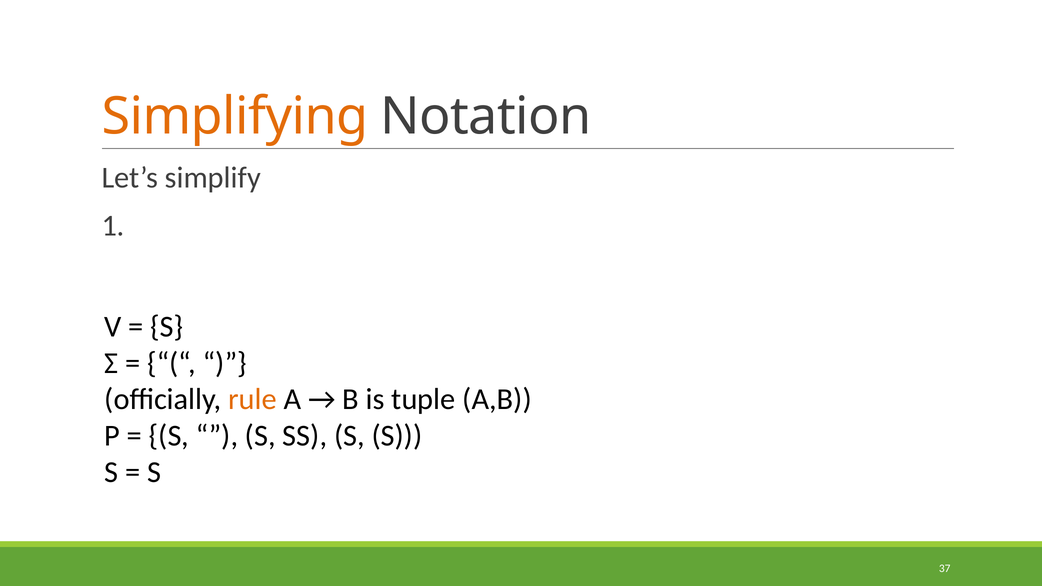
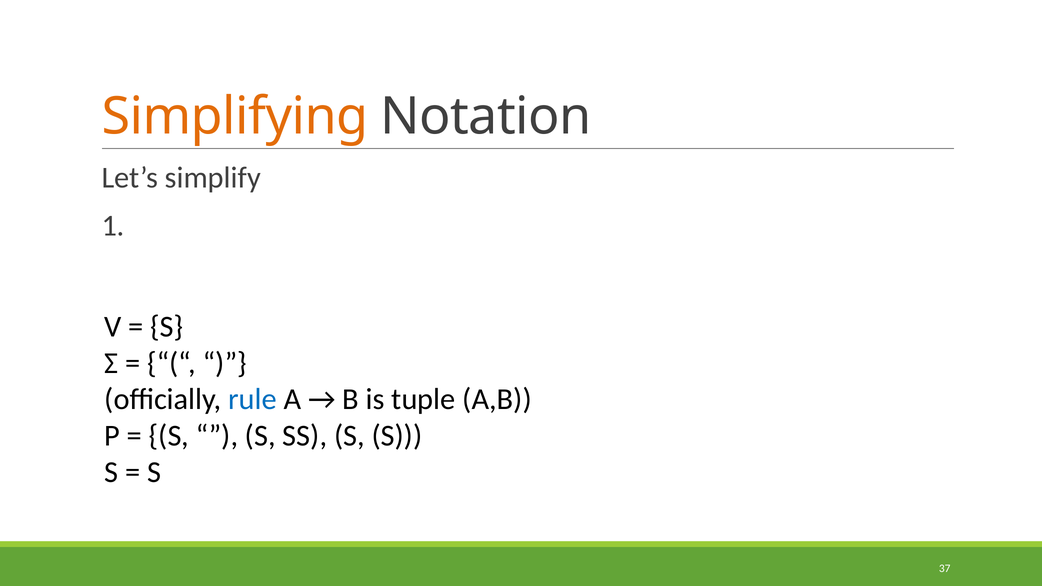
rule colour: orange -> blue (253, 400)
